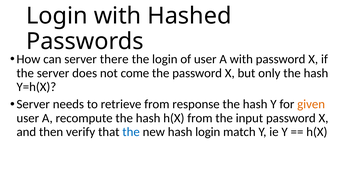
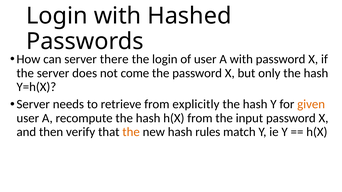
response: response -> explicitly (196, 104)
the colour: blue -> orange (131, 132)
hash login: login -> rules (208, 132)
